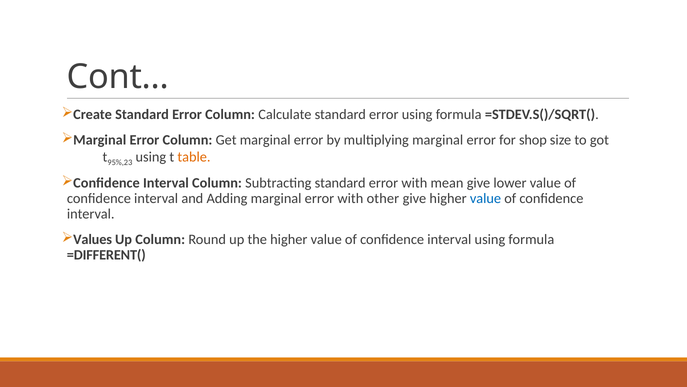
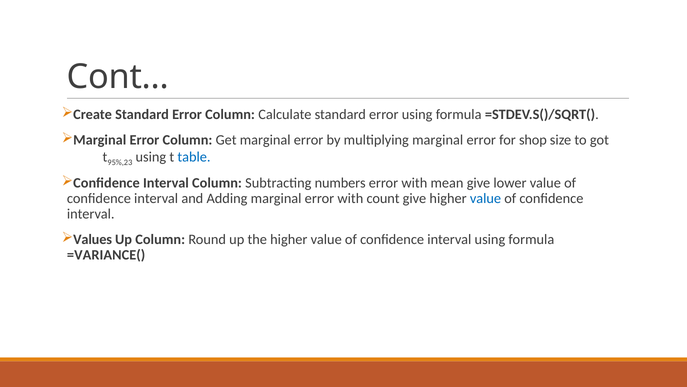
table colour: orange -> blue (194, 157)
Subtracting standard: standard -> numbers (340, 183)
other: other -> count (383, 198)
=DIFFERENT(: =DIFFERENT( -> =VARIANCE( (106, 255)
